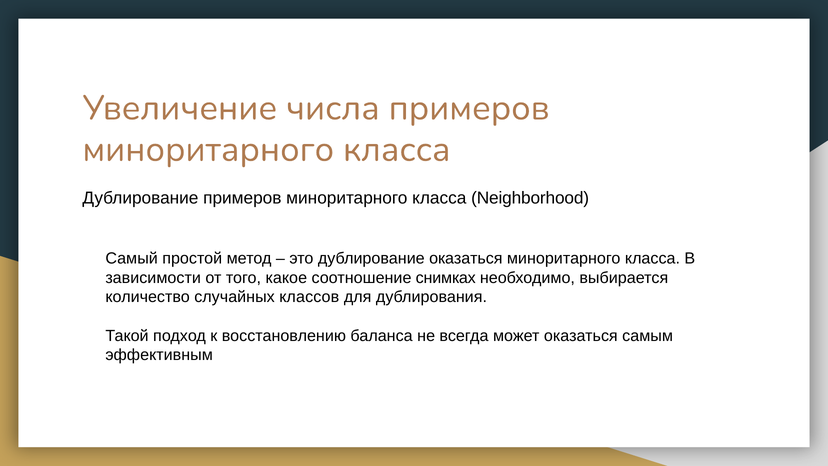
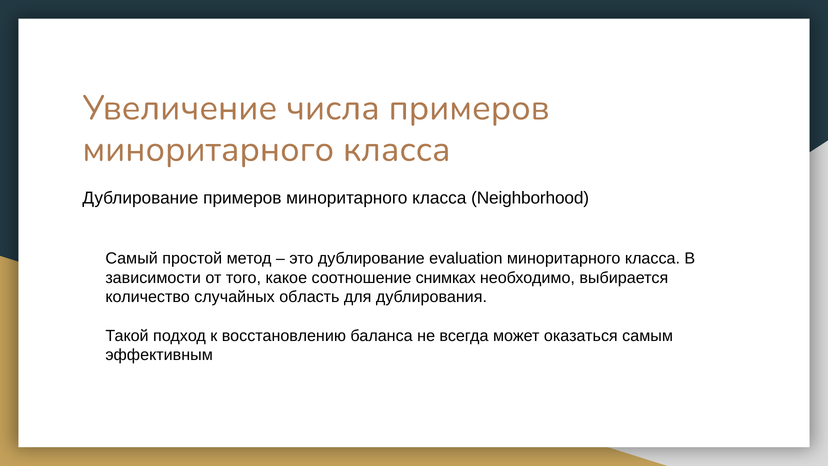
дублирование оказаться: оказаться -> evaluation (466, 258)
классов: классов -> область (309, 297)
